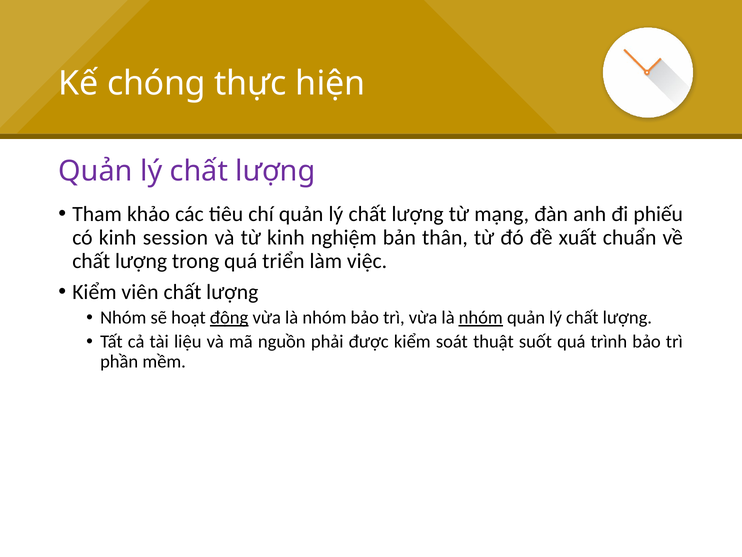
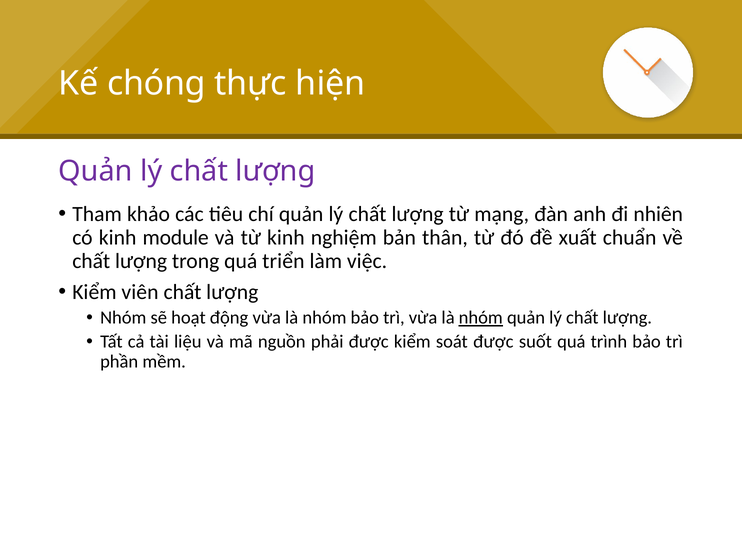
phiếu: phiếu -> nhiên (658, 214)
session: session -> module (176, 237)
động underline: present -> none (229, 317)
soát thuật: thuật -> được (493, 341)
